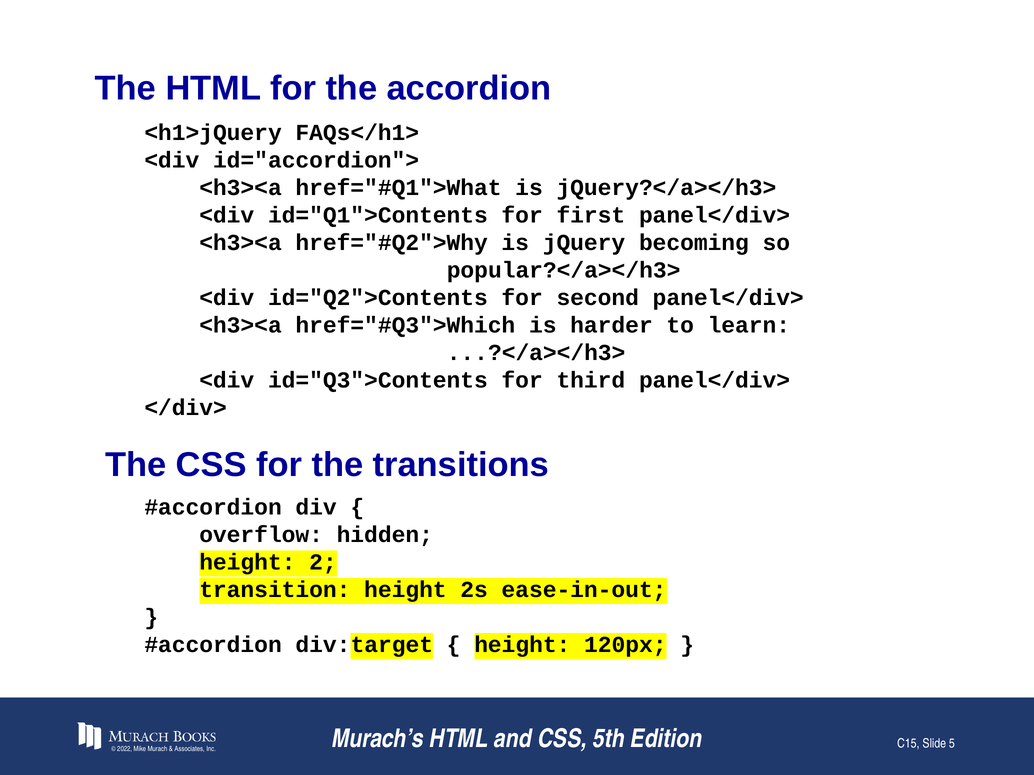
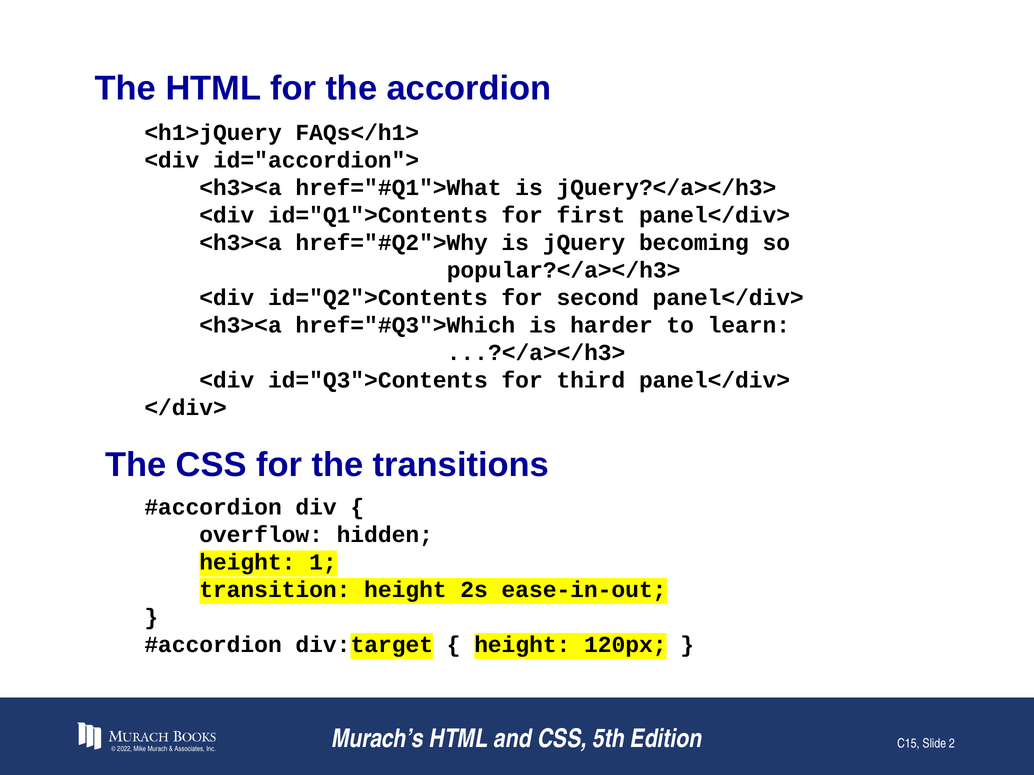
2: 2 -> 1 (323, 562)
5: 5 -> 2 (952, 744)
